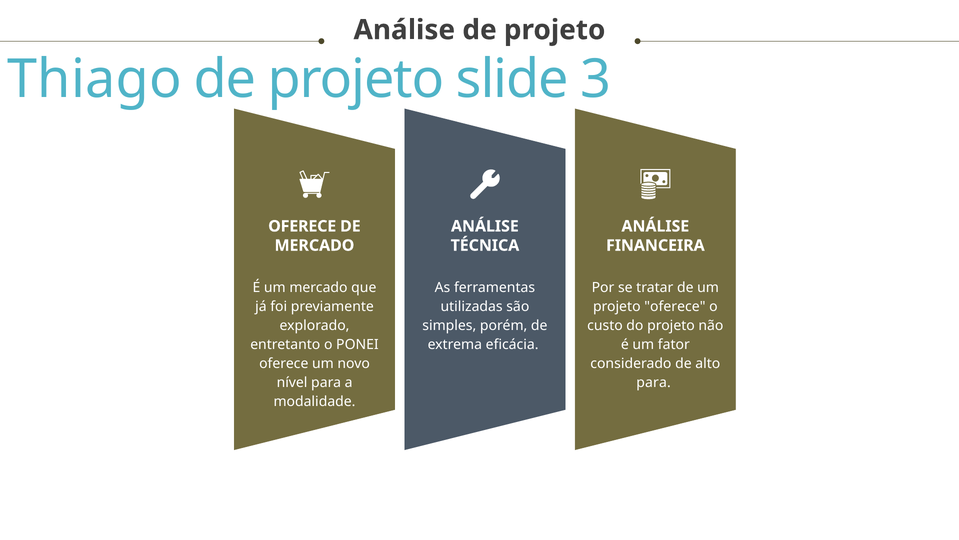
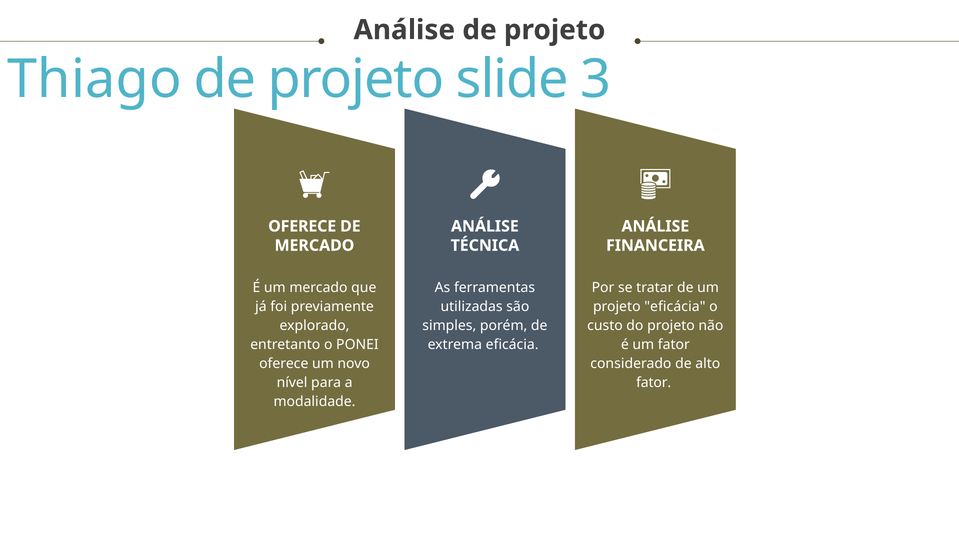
oferece: oferece -> eficácia (675, 306)
para: para -> fator (654, 382)
